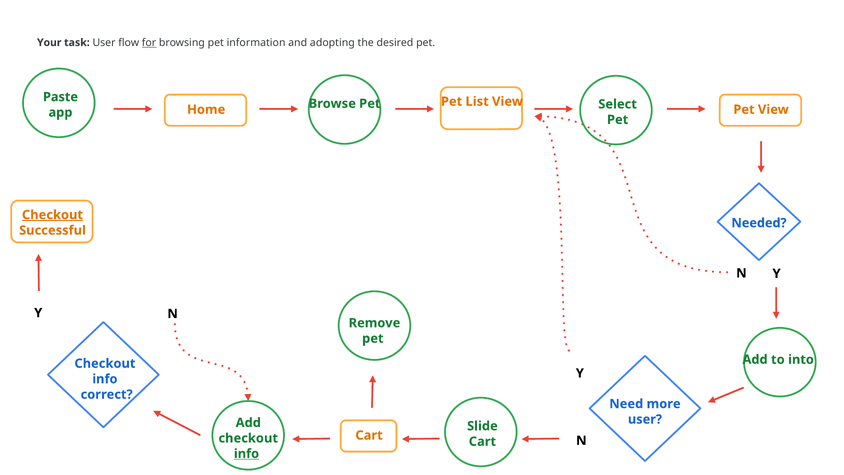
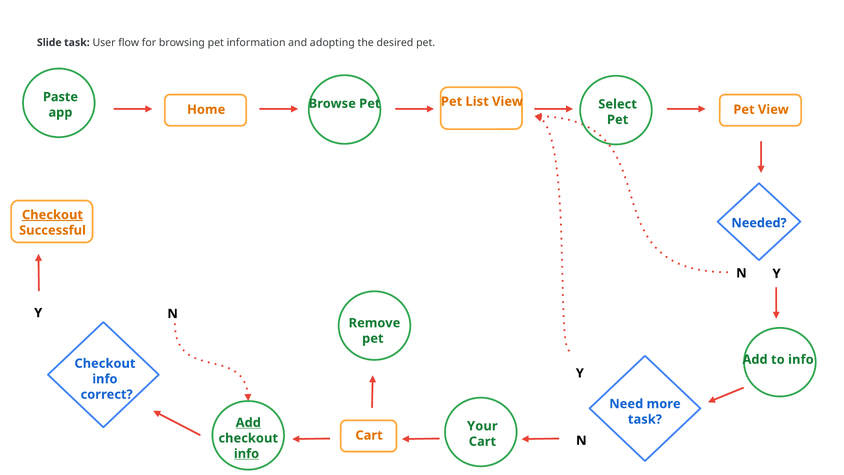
Your: Your -> Slide (49, 43)
for underline: present -> none (149, 43)
to into: into -> info (801, 359)
user: user -> task (645, 419)
Add underline: none -> present (248, 423)
Slide: Slide -> Your (482, 426)
